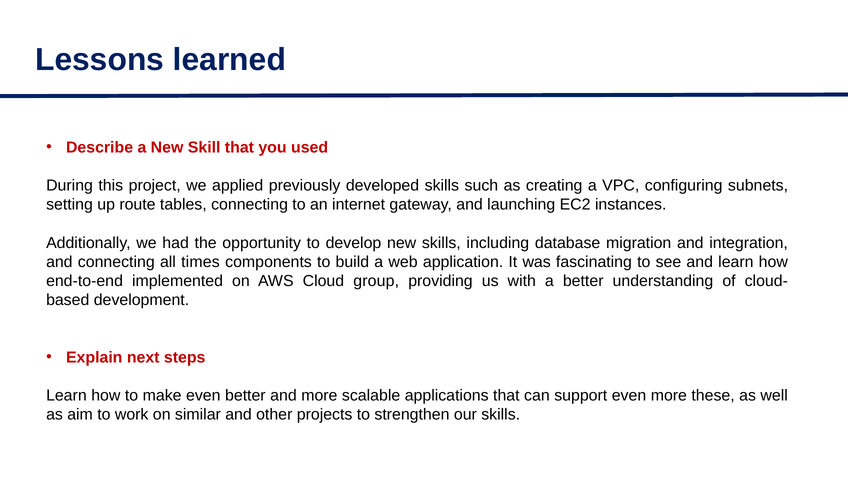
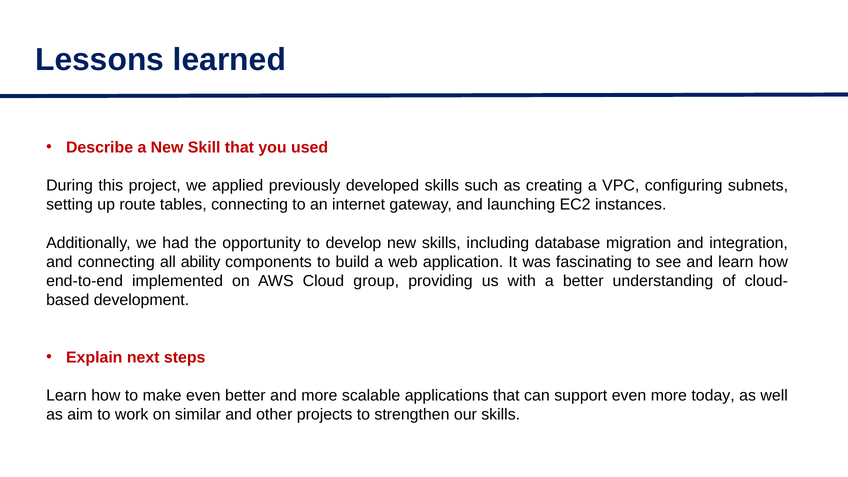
times: times -> ability (201, 262)
these: these -> today (713, 396)
